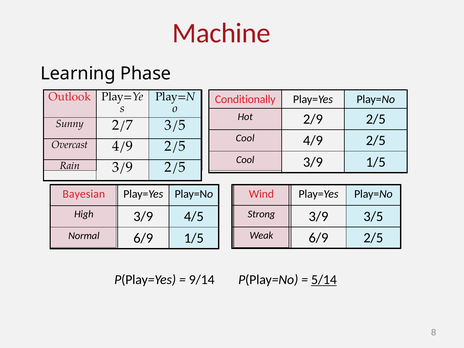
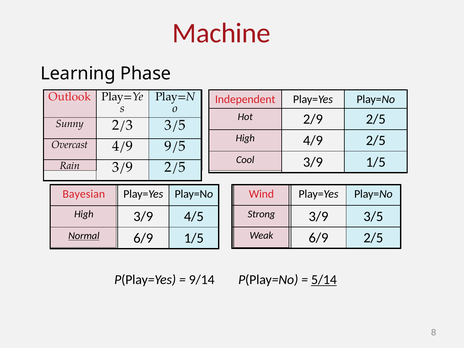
Conditionally: Conditionally -> Independent (245, 99)
2/7: 2/7 -> 2/3 (123, 125)
Cool: Cool -> High (245, 138)
Overcast 4/9 2/5: 2/5 -> 9/5 (175, 146)
Normal underline: none -> present (84, 236)
